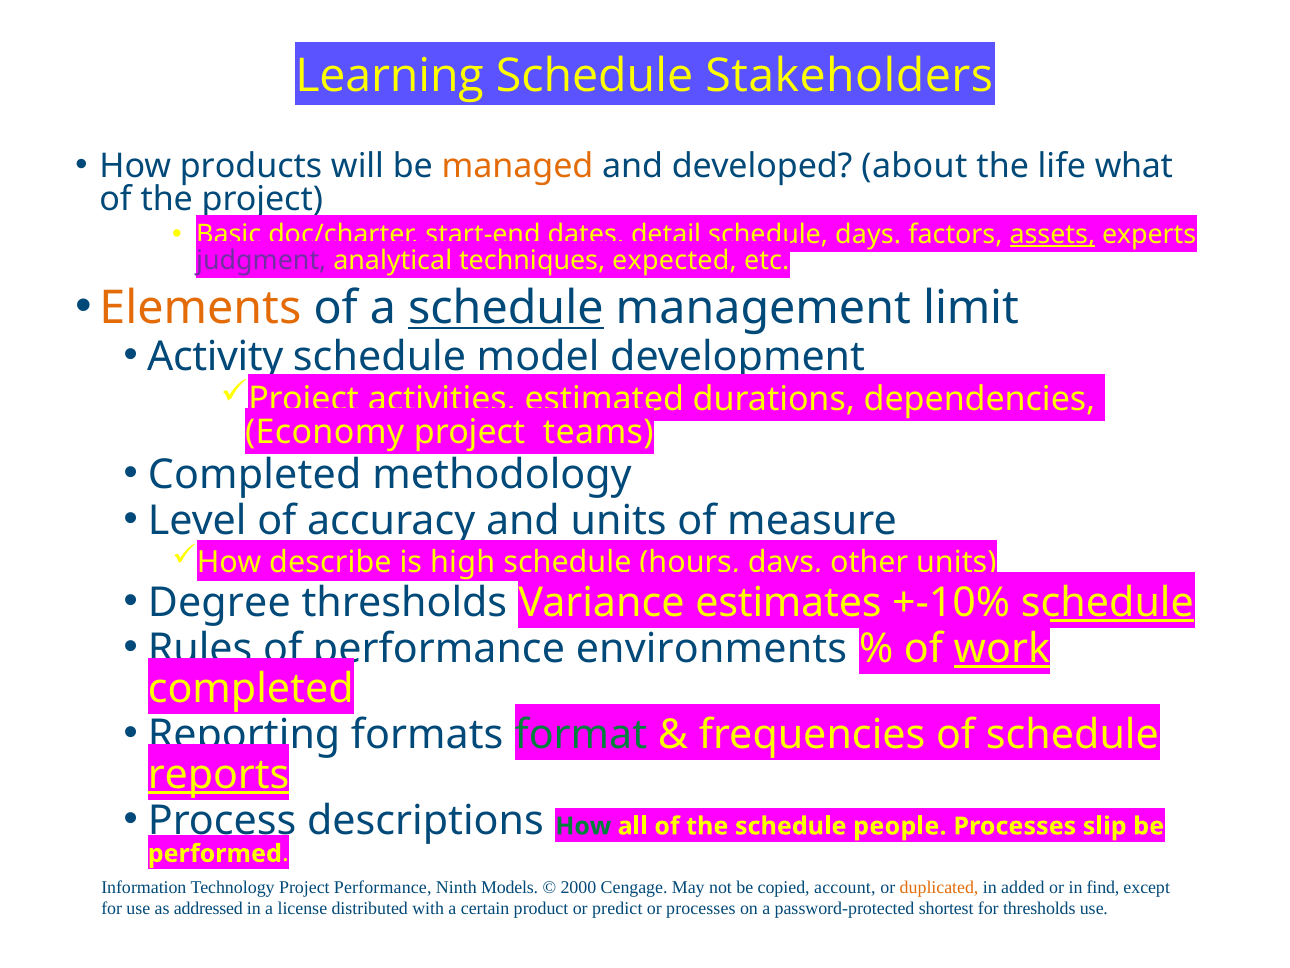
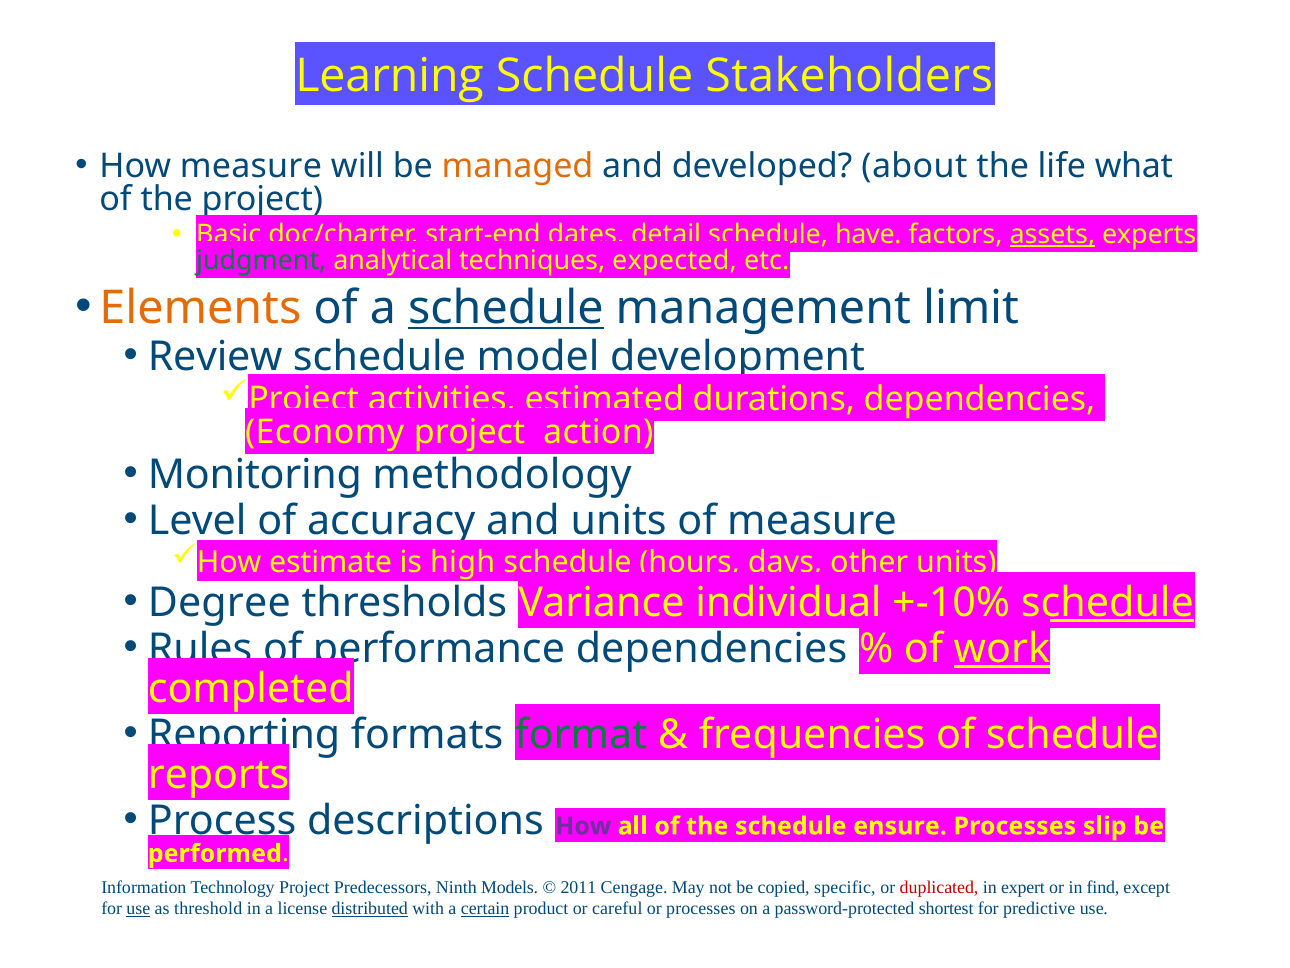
How products: products -> measure (251, 166)
days: days -> have (868, 235)
judgment colour: purple -> green (261, 261)
Activity: Activity -> Review (215, 357)
teams: teams -> action (598, 432)
Completed: Completed -> Monitoring (255, 475)
describe: describe -> estimate (331, 562)
estimates: estimates -> individual (788, 602)
performance environments: environments -> dependencies (712, 648)
reports underline: present -> none (219, 774)
How colour: green -> purple (583, 826)
people: people -> ensure (900, 826)
Project Performance: Performance -> Predecessors (383, 887)
2000: 2000 -> 2011 (578, 887)
account: account -> specific (845, 887)
duplicated colour: orange -> red (939, 887)
added: added -> expert (1023, 887)
use underline: none -> present (138, 908)
addressed: addressed -> threshold (208, 908)
distributed underline: none -> present (370, 908)
certain underline: none -> present (485, 908)
predict: predict -> careful (617, 908)
for thresholds: thresholds -> predictive (1039, 908)
